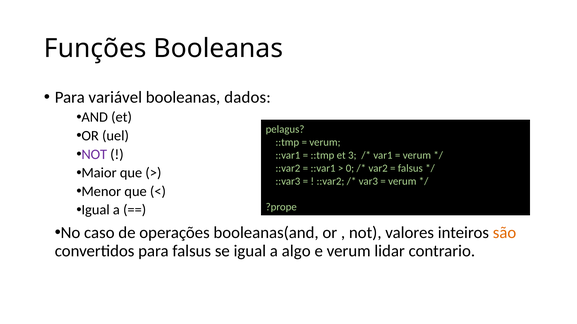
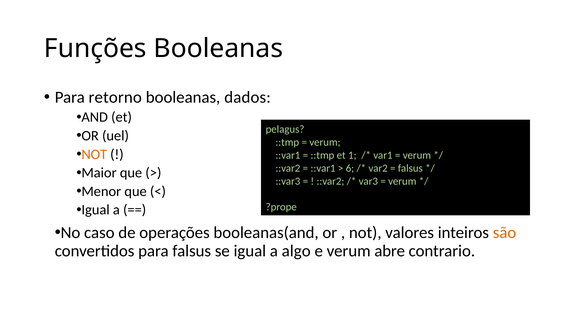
variável: variável -> retorno (115, 98)
NOT colour: purple -> orange (94, 155)
3: 3 -> 1 (352, 155)
0: 0 -> 6 (350, 168)
lidar: lidar -> abre (390, 251)
